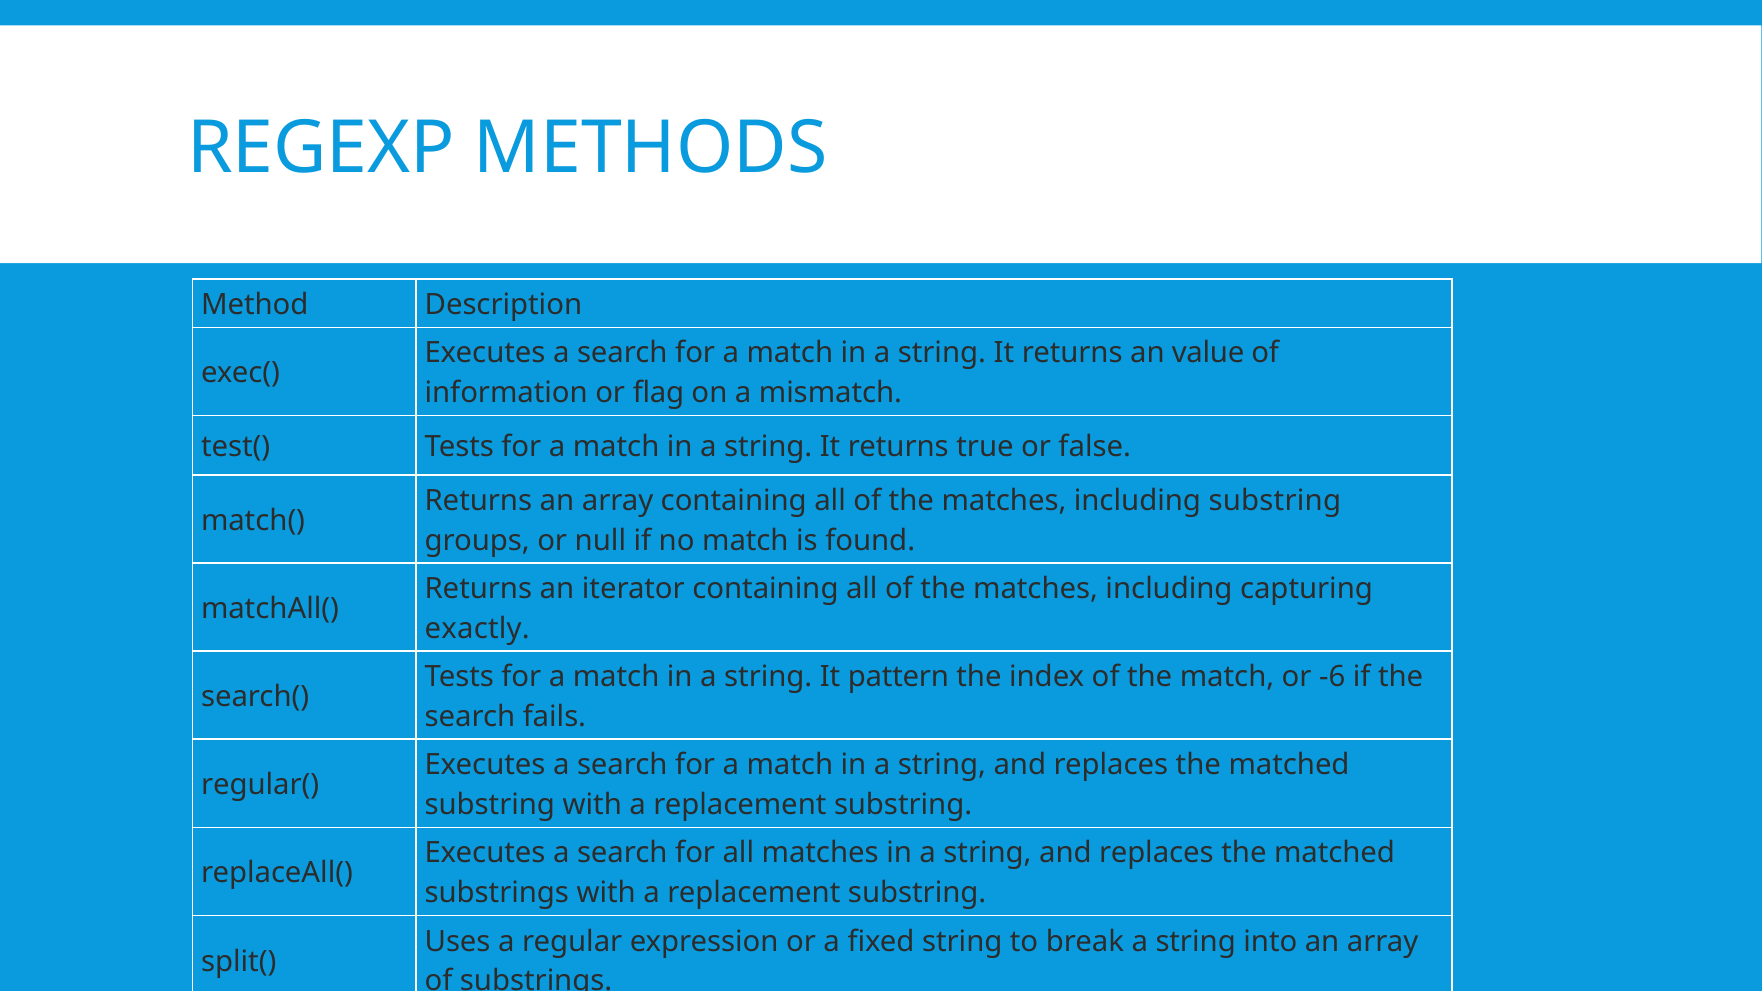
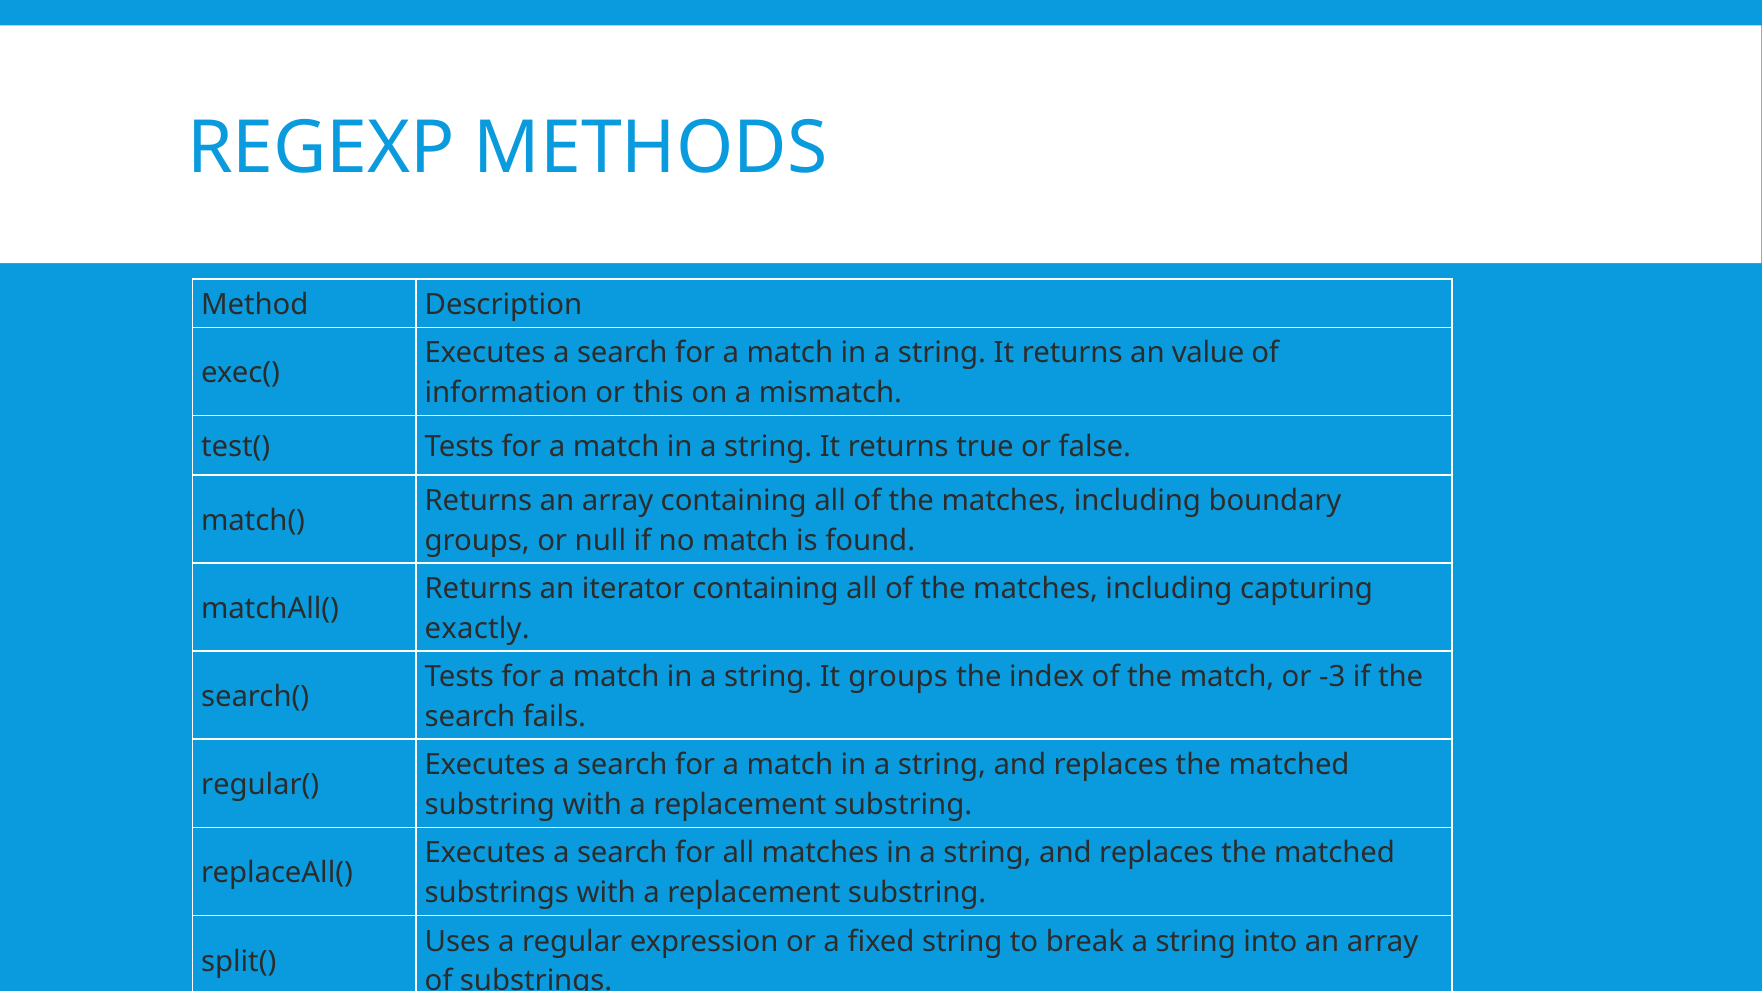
flag: flag -> this (658, 393)
including substring: substring -> boundary (1275, 501)
It pattern: pattern -> groups (898, 677)
-6: -6 -> -3 (1332, 677)
